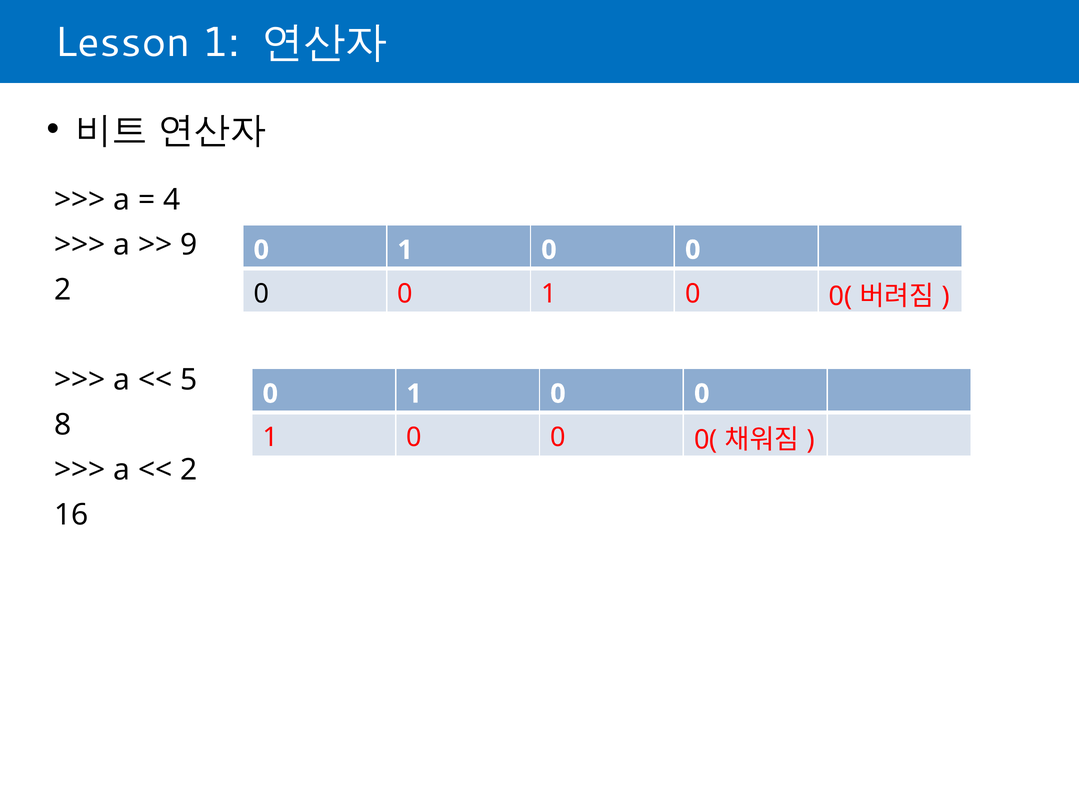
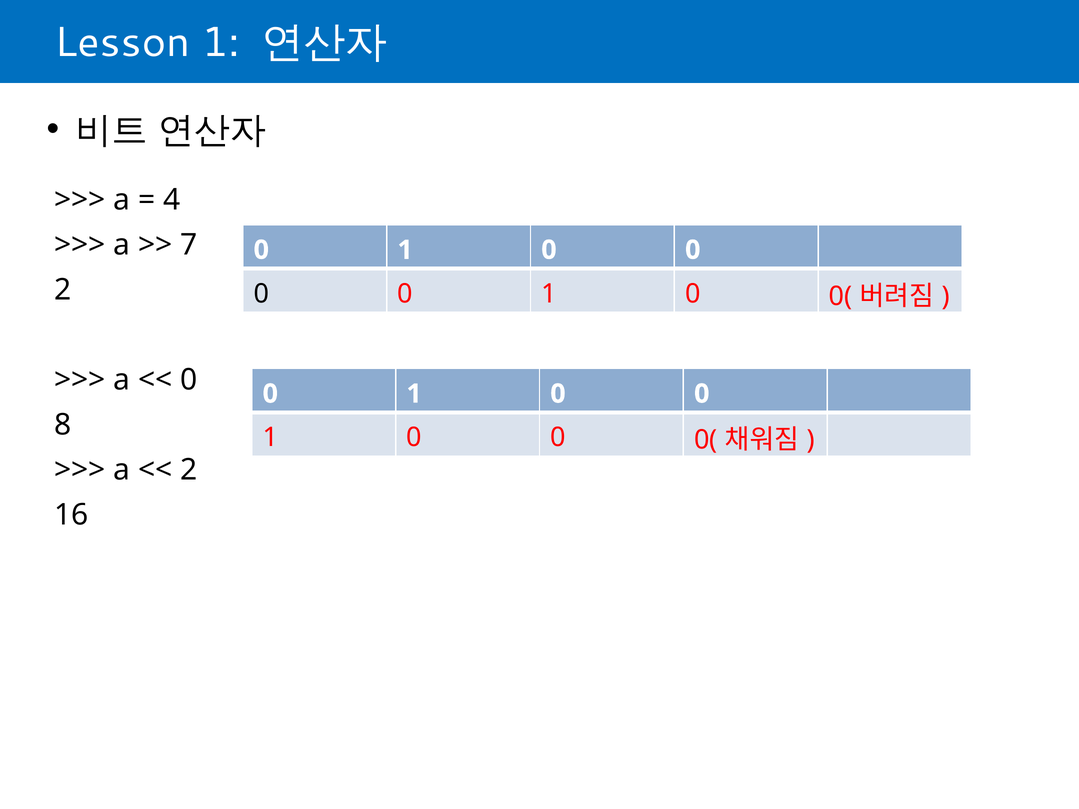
9: 9 -> 7 (189, 245)
5: 5 -> 0 (189, 380)
